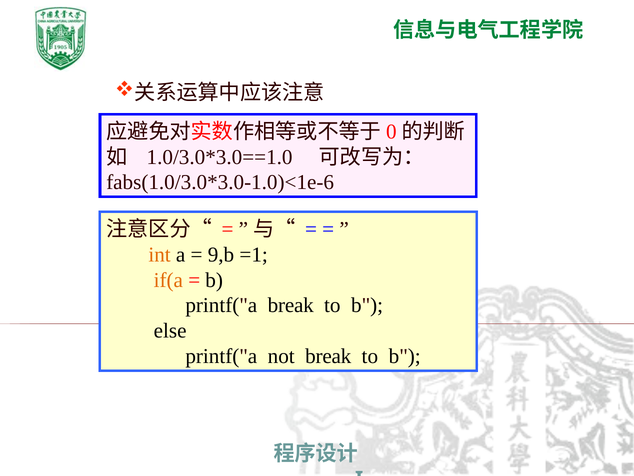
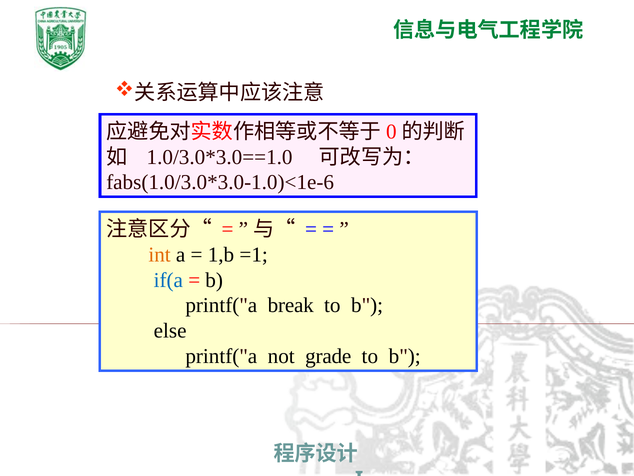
9,b: 9,b -> 1,b (221, 254)
if(a colour: orange -> blue (168, 280)
not break: break -> grade (328, 356)
